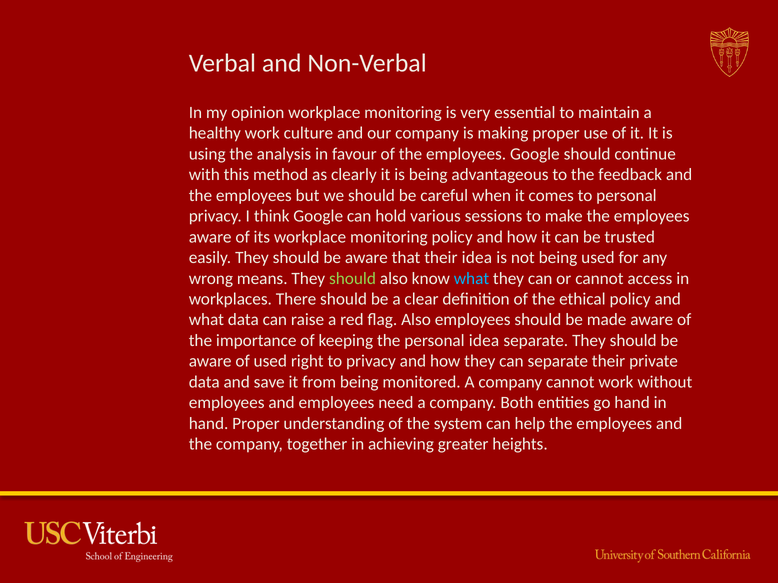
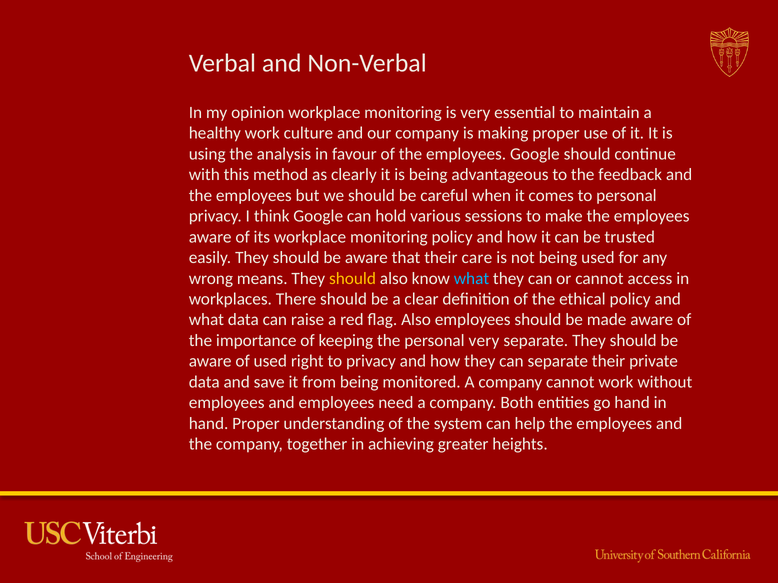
their idea: idea -> care (477, 258)
should colour: light green -> yellow (353, 279)
personal idea: idea -> very (484, 341)
